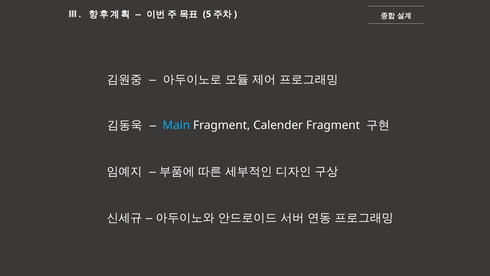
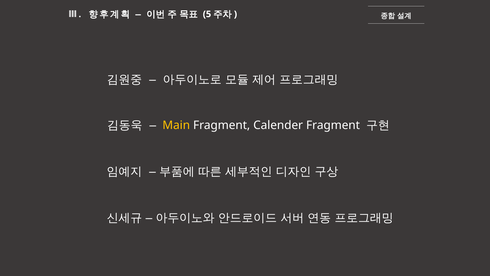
Main colour: light blue -> yellow (176, 125)
